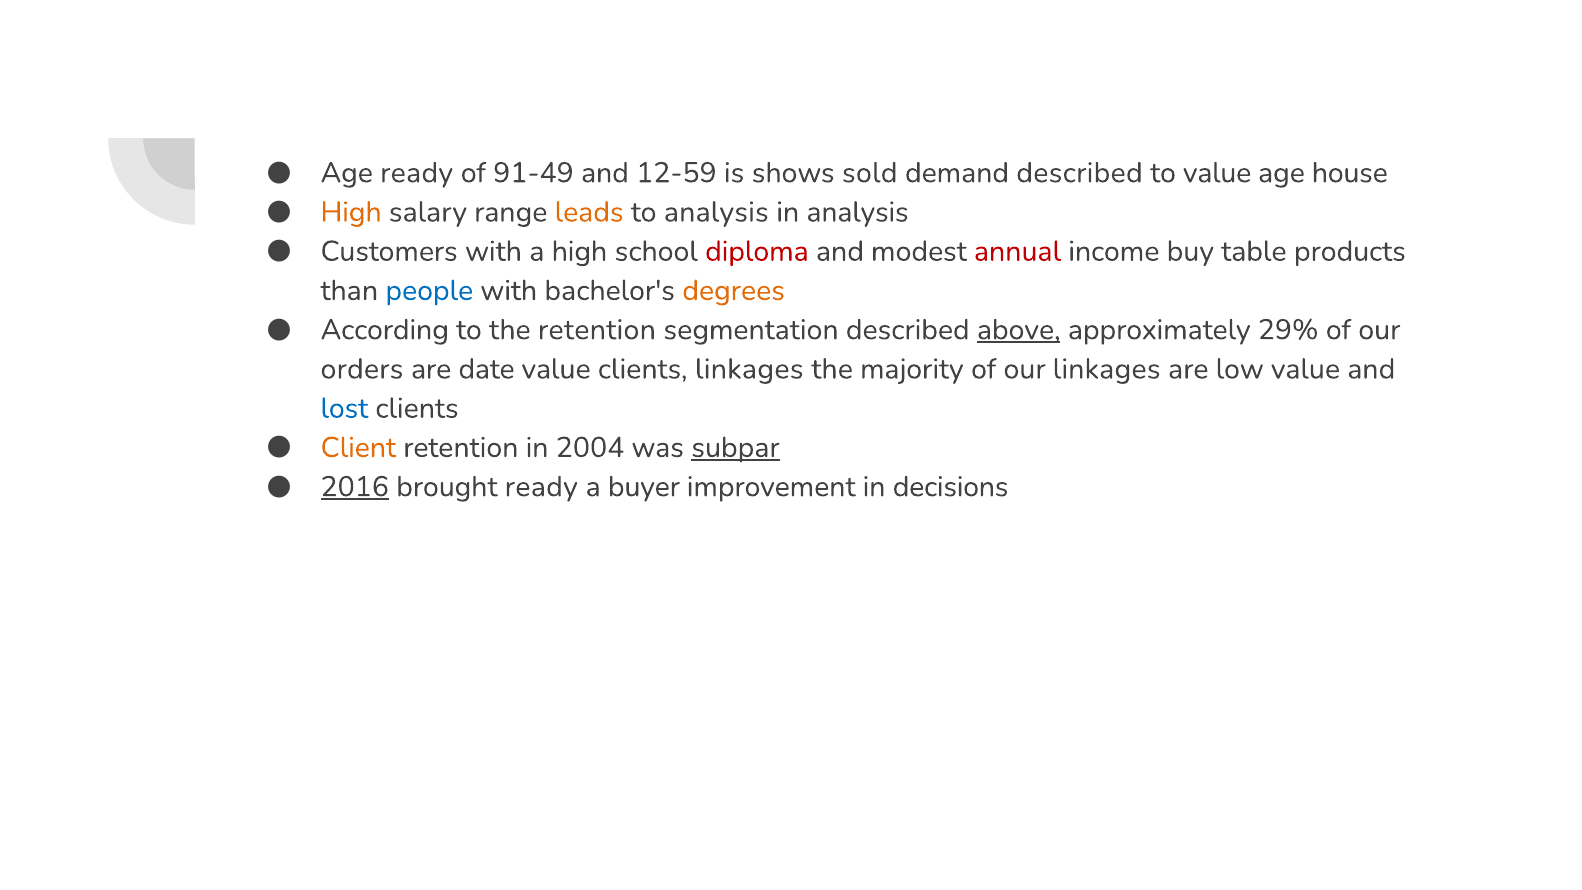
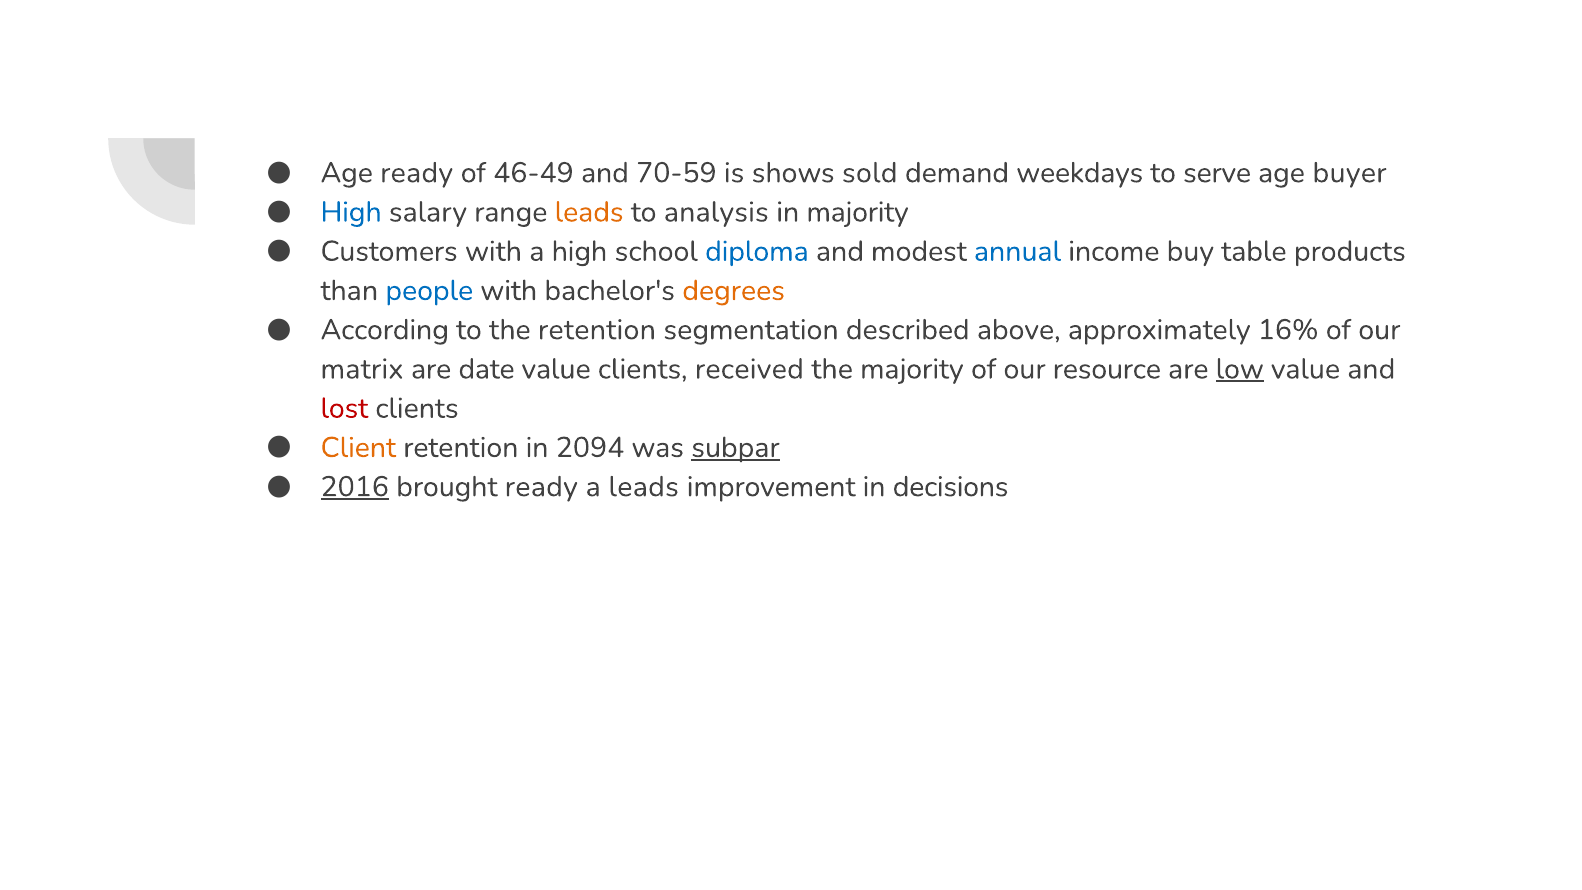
91-49: 91-49 -> 46-49 (533, 173)
12-59: 12-59 -> 70-59 (676, 173)
demand described: described -> weekdays (1080, 173)
to value: value -> serve (1217, 173)
house: house -> buyer (1350, 173)
High colour: orange -> blue (351, 212)
in analysis: analysis -> majority (858, 212)
diploma colour: red -> blue (757, 251)
annual colour: red -> blue (1017, 251)
above underline: present -> none (1019, 330)
29%: 29% -> 16% (1288, 330)
orders: orders -> matrix (362, 369)
clients linkages: linkages -> received (749, 369)
our linkages: linkages -> resource (1107, 369)
low underline: none -> present (1240, 369)
lost colour: blue -> red (344, 408)
2004: 2004 -> 2094 (590, 447)
a buyer: buyer -> leads (644, 487)
